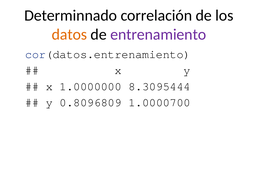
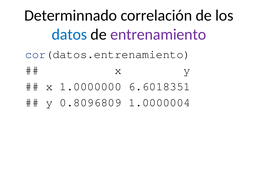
datos colour: orange -> blue (69, 34)
8.3095444: 8.3095444 -> 6.6018351 (159, 86)
1.0000700: 1.0000700 -> 1.0000004 (159, 102)
